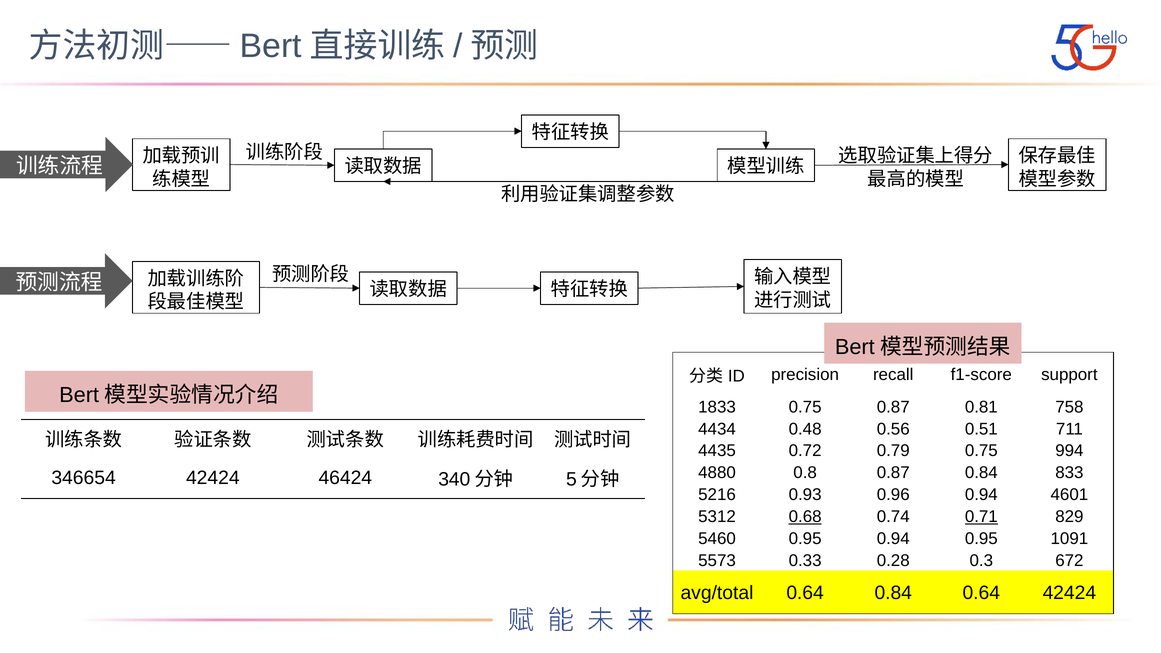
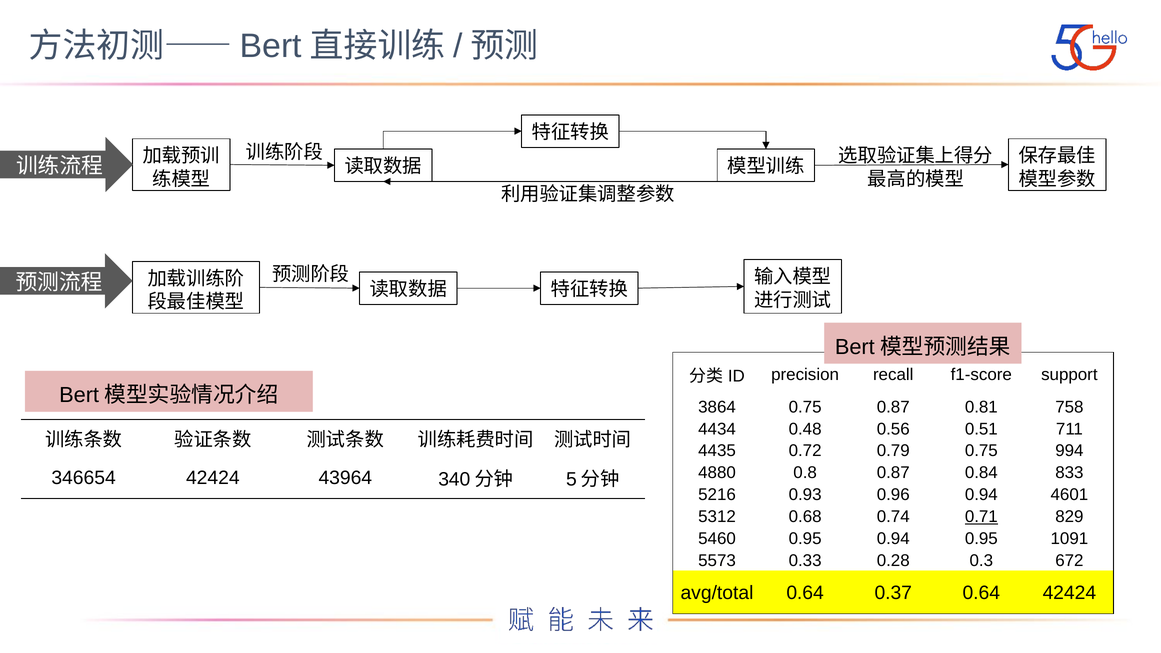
1833: 1833 -> 3864 (717, 407)
46424: 46424 -> 43964 (345, 478)
0.68 underline: present -> none (805, 517)
0.64 0.84: 0.84 -> 0.37 (893, 593)
